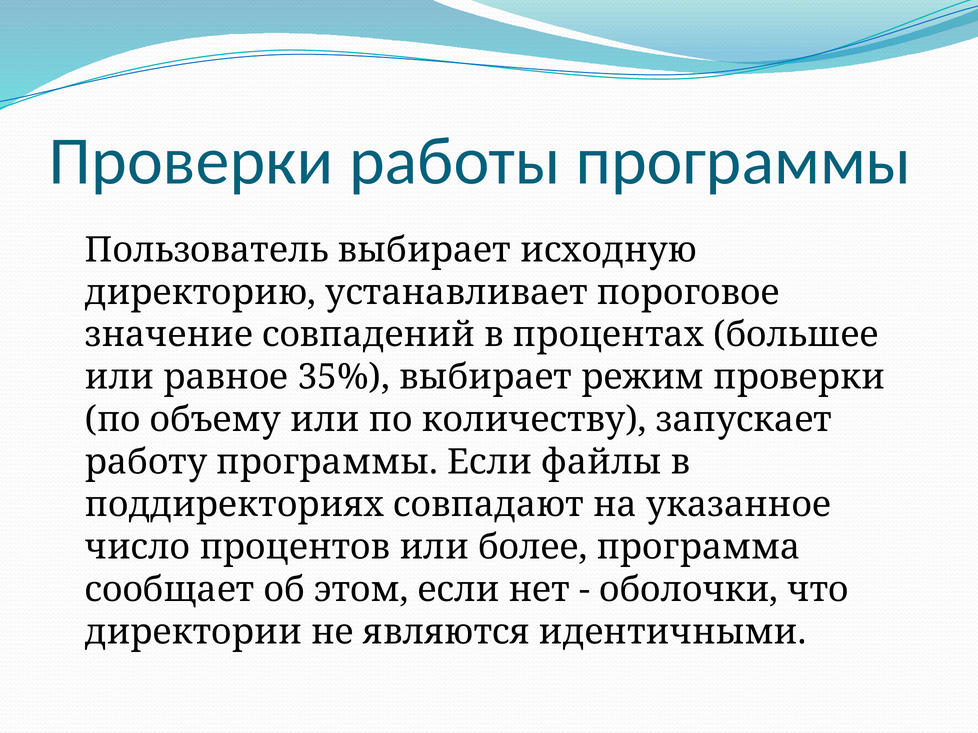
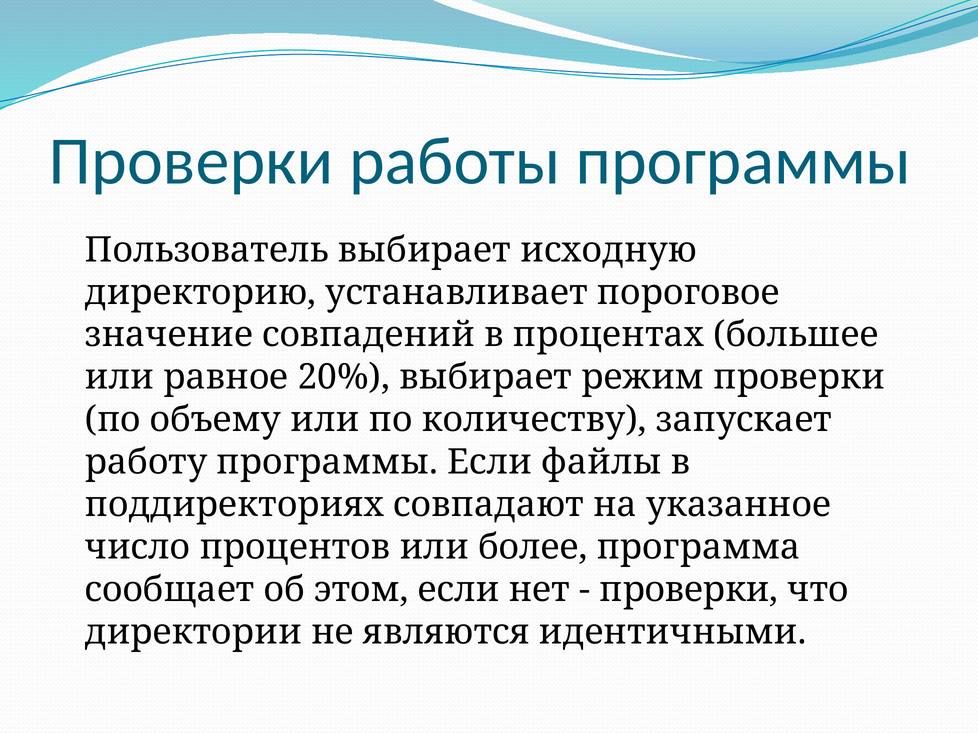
35%: 35% -> 20% (344, 378)
оболочки: оболочки -> проверки (689, 590)
